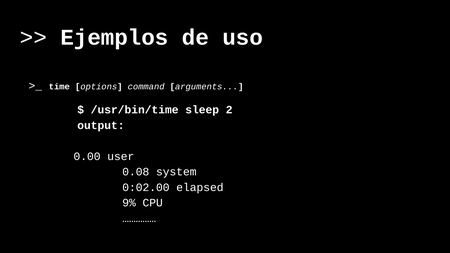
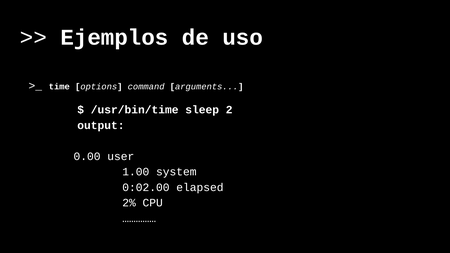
0.08: 0.08 -> 1.00 (136, 172)
9%: 9% -> 2% (129, 203)
